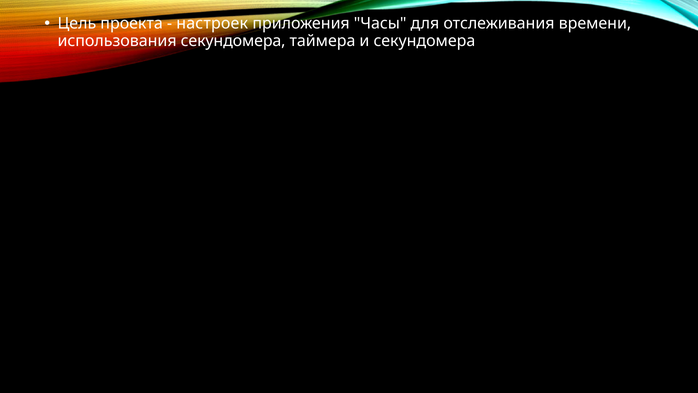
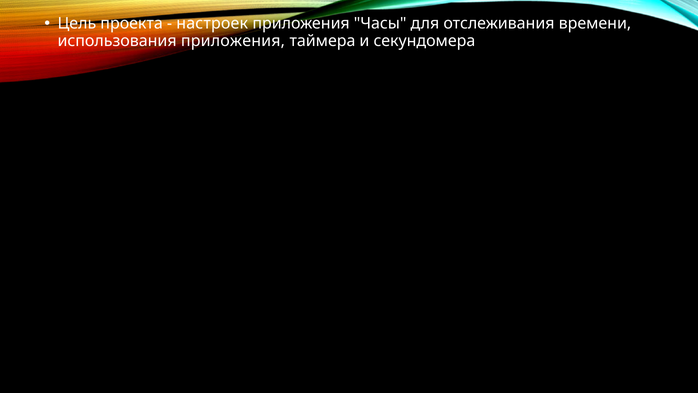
использования секундомера: секундомера -> приложения (233, 41)
